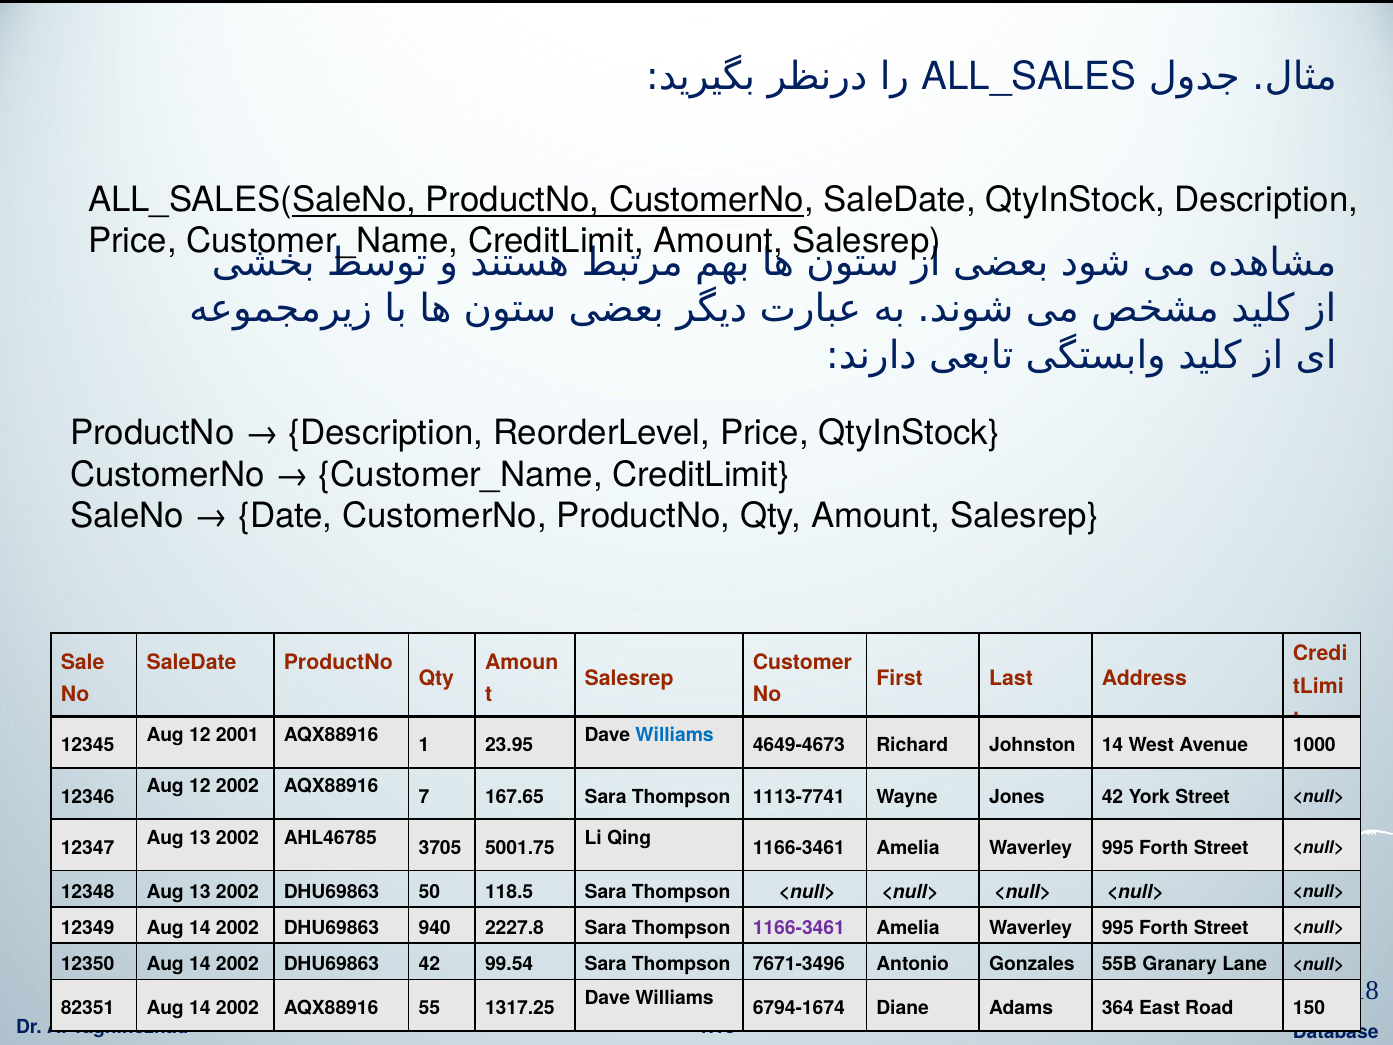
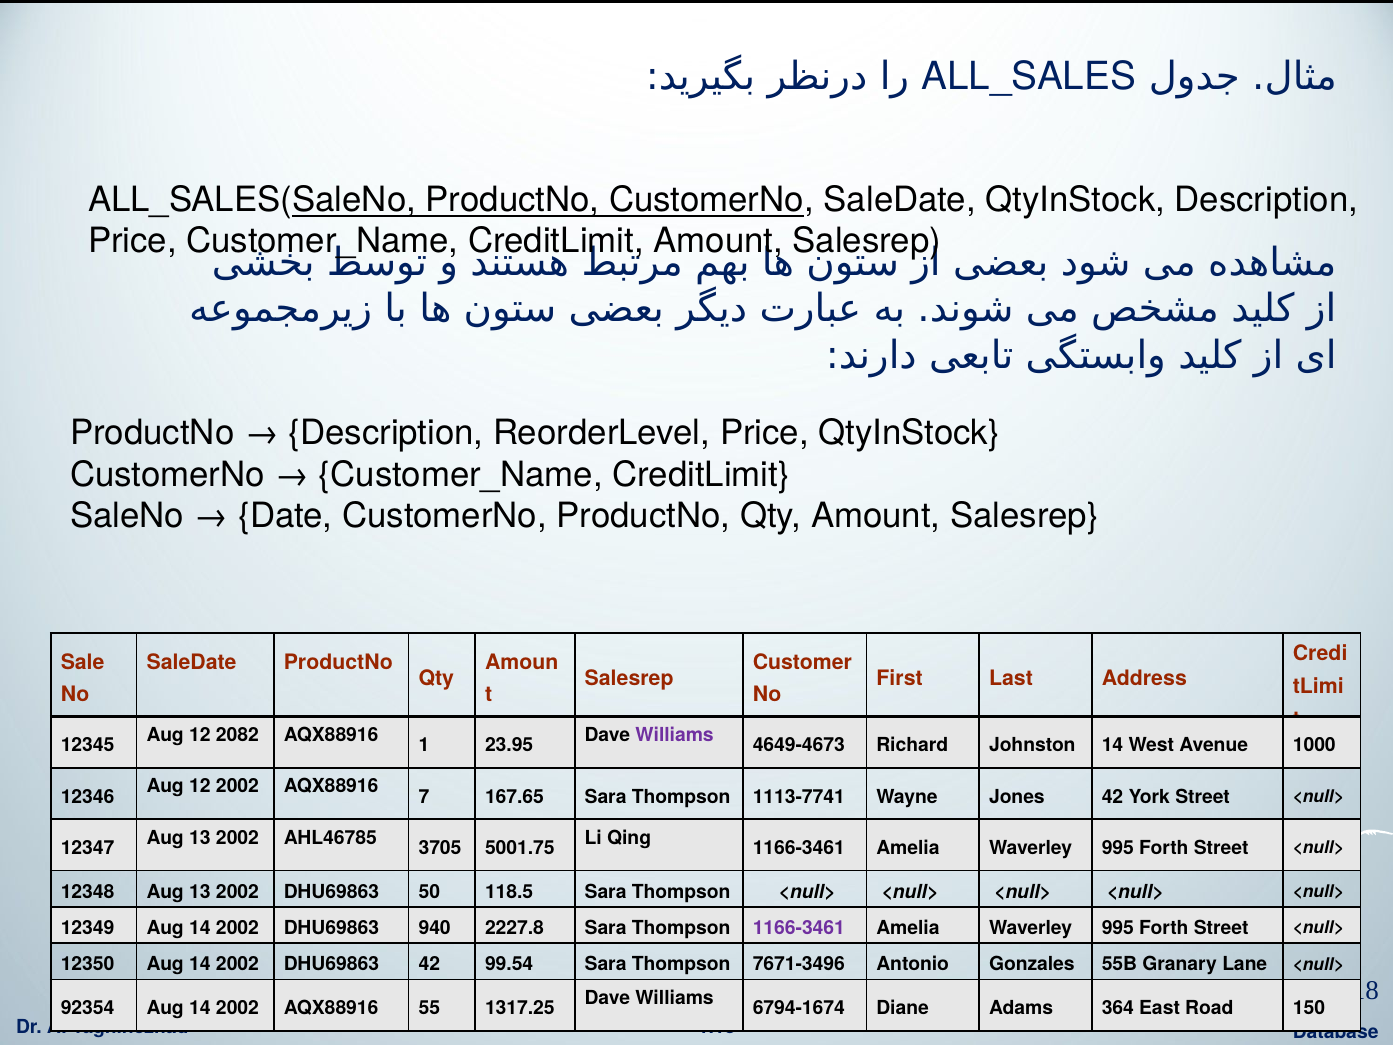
2001: 2001 -> 2082 (237, 735)
Williams colour: blue -> purple (675, 735)
82351: 82351 -> 92354 (88, 1008)
